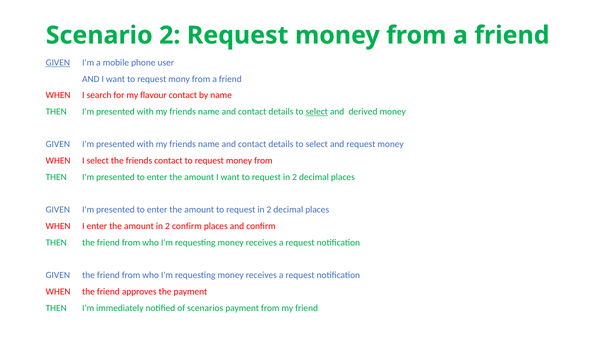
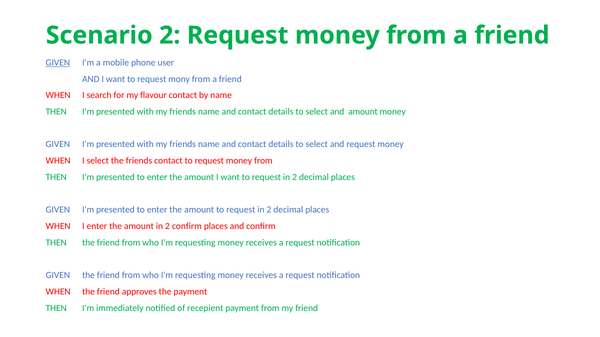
select underline: present -> none (317, 112)
and derived: derived -> amount (363, 112)
scenarios: scenarios -> recepient (205, 308)
